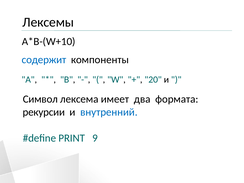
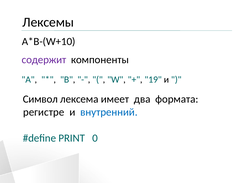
содержит colour: blue -> purple (44, 60)
20: 20 -> 19 (153, 80)
рекурсии: рекурсии -> регистре (44, 112)
9: 9 -> 0 (95, 138)
